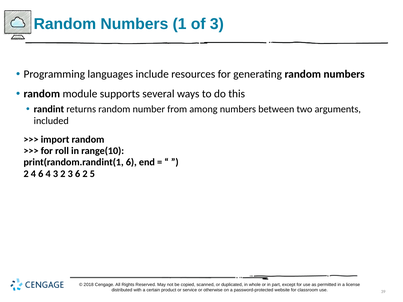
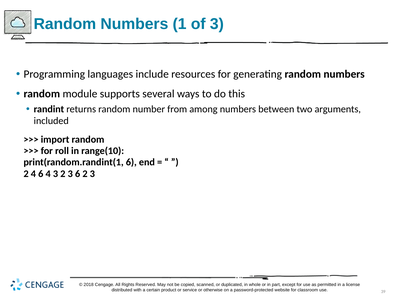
6 2 5: 5 -> 3 (92, 174)
